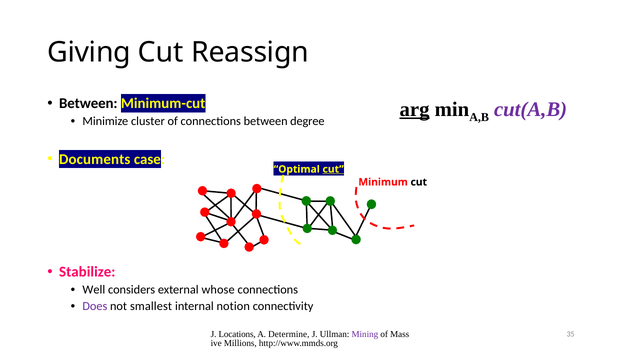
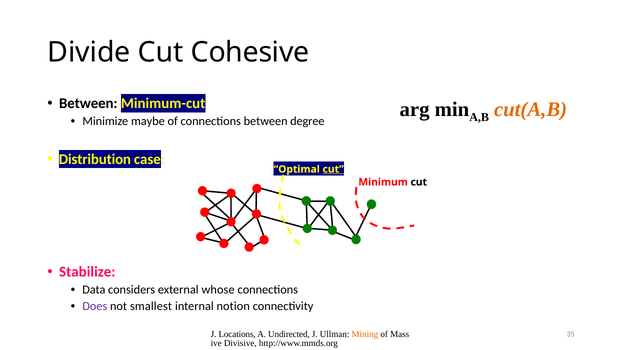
Giving: Giving -> Divide (89, 52)
Reassign: Reassign -> Cohesive (250, 52)
arg underline: present -> none (415, 109)
cut(A,B colour: purple -> orange (531, 109)
cluster: cluster -> maybe (148, 121)
Documents: Documents -> Distribution (95, 159)
Well: Well -> Data (94, 290)
Determine: Determine -> Undirected (289, 334)
Mining colour: purple -> orange (365, 334)
Millions: Millions -> Divisive (240, 343)
